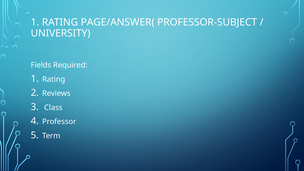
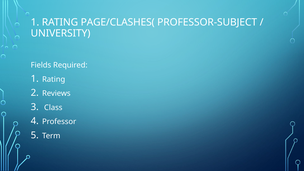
PAGE/ANSWER(: PAGE/ANSWER( -> PAGE/CLASHES( (118, 22)
